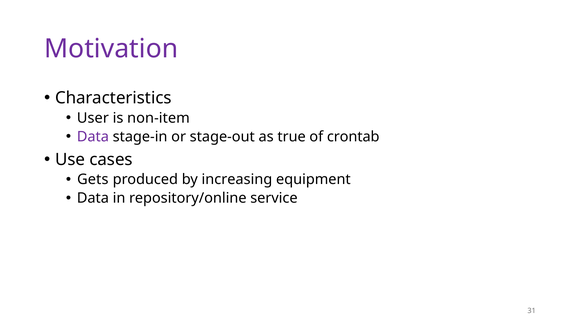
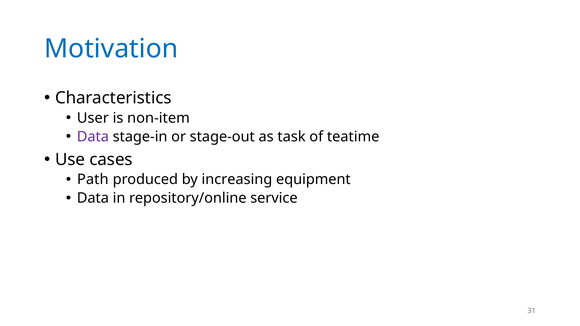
Motivation colour: purple -> blue (111, 49)
true: true -> task (292, 137)
crontab: crontab -> teatime (353, 137)
Gets: Gets -> Path (93, 180)
